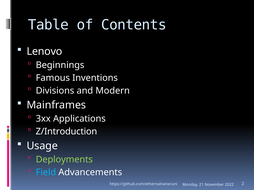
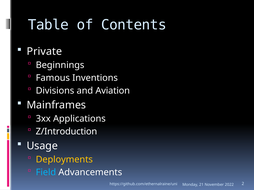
Lenovo: Lenovo -> Private (44, 52)
Modern: Modern -> Aviation (113, 91)
Deployments colour: light green -> yellow (64, 160)
